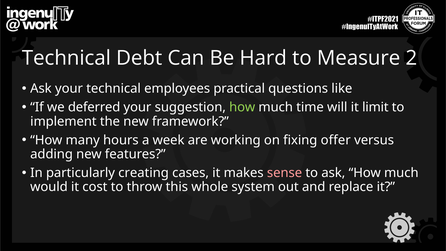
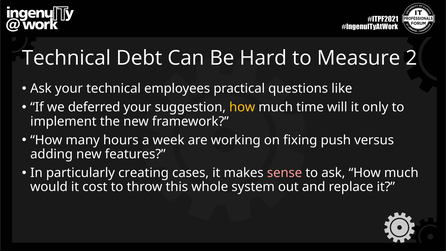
how colour: light green -> yellow (242, 107)
limit: limit -> only (375, 107)
offer: offer -> push (336, 140)
